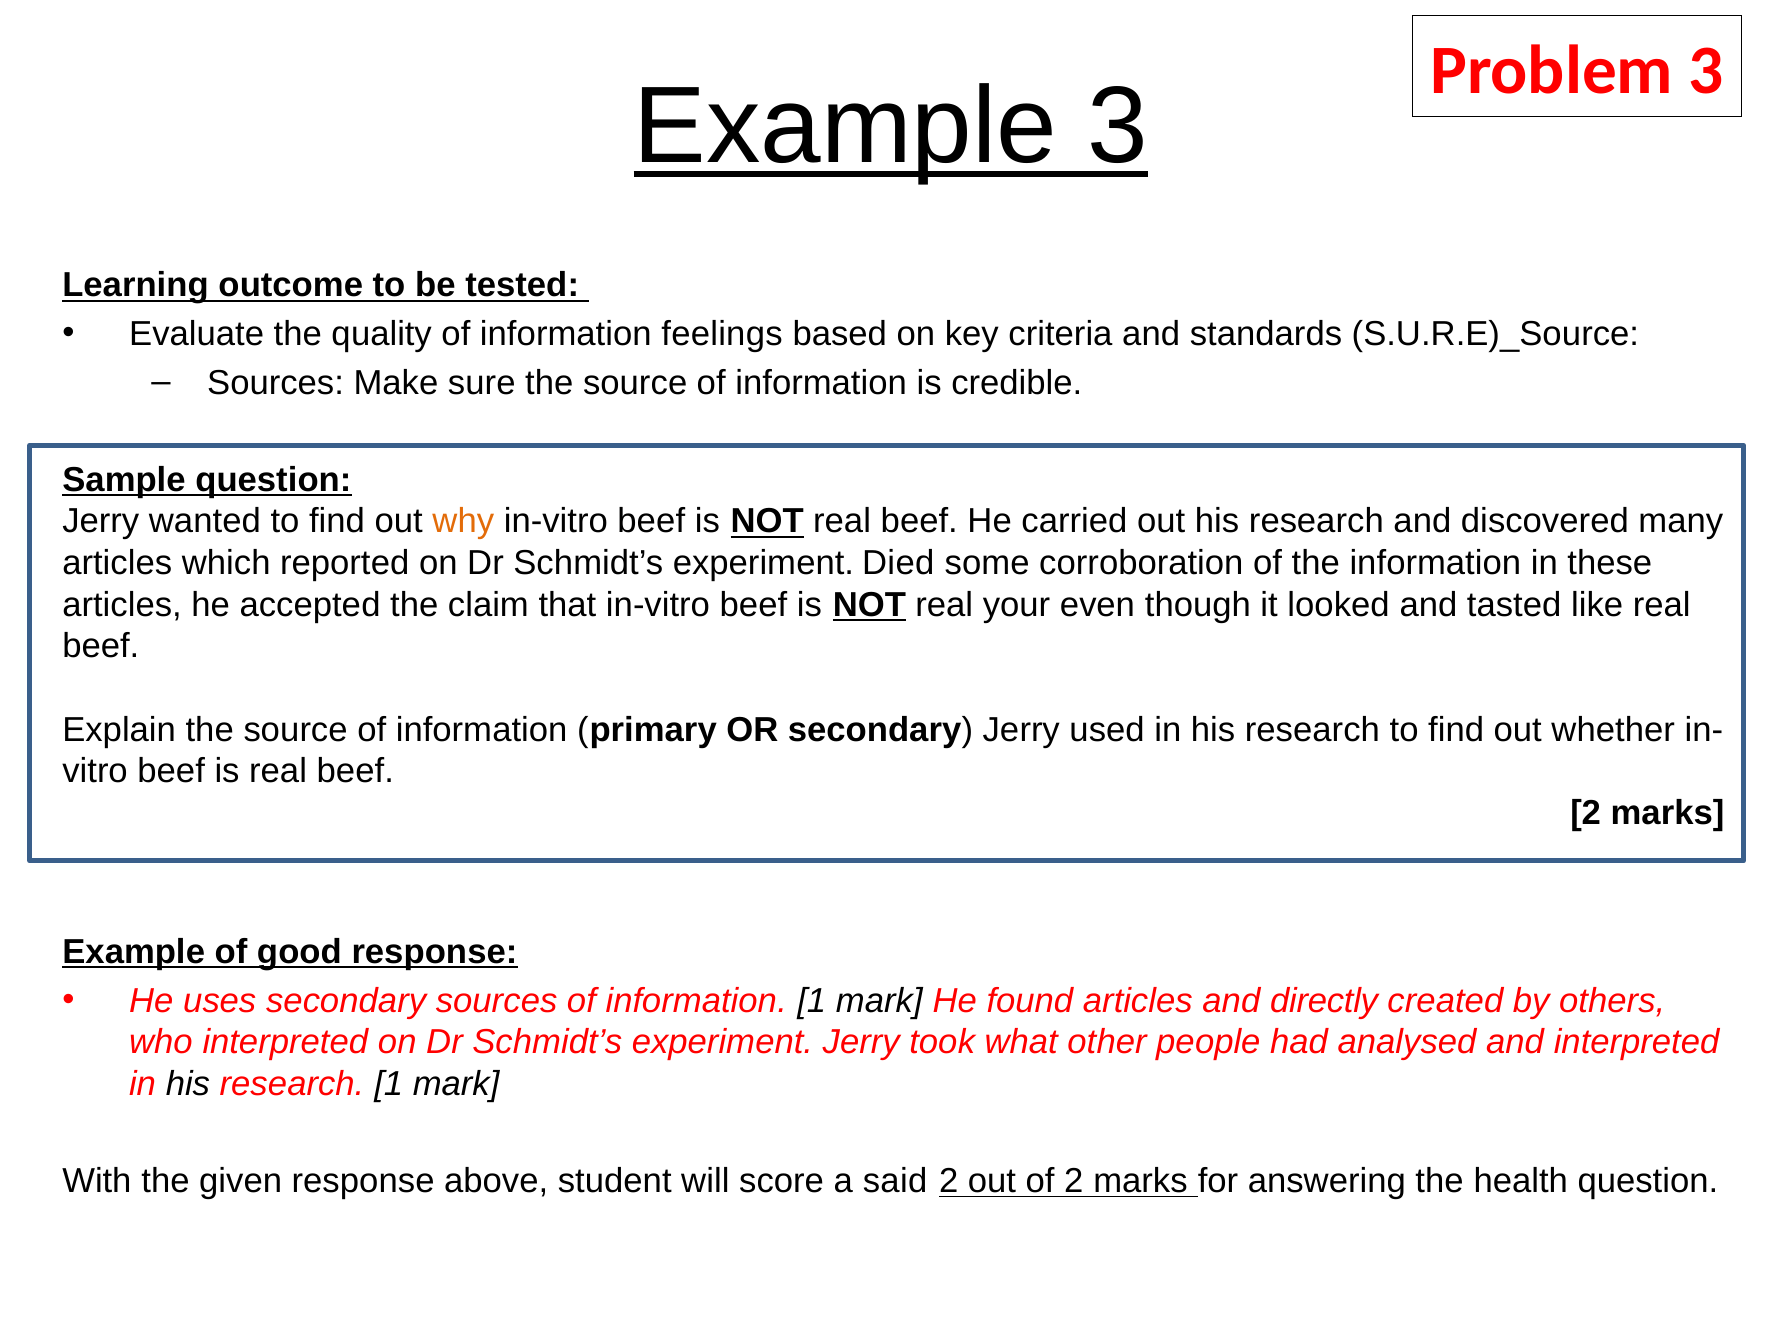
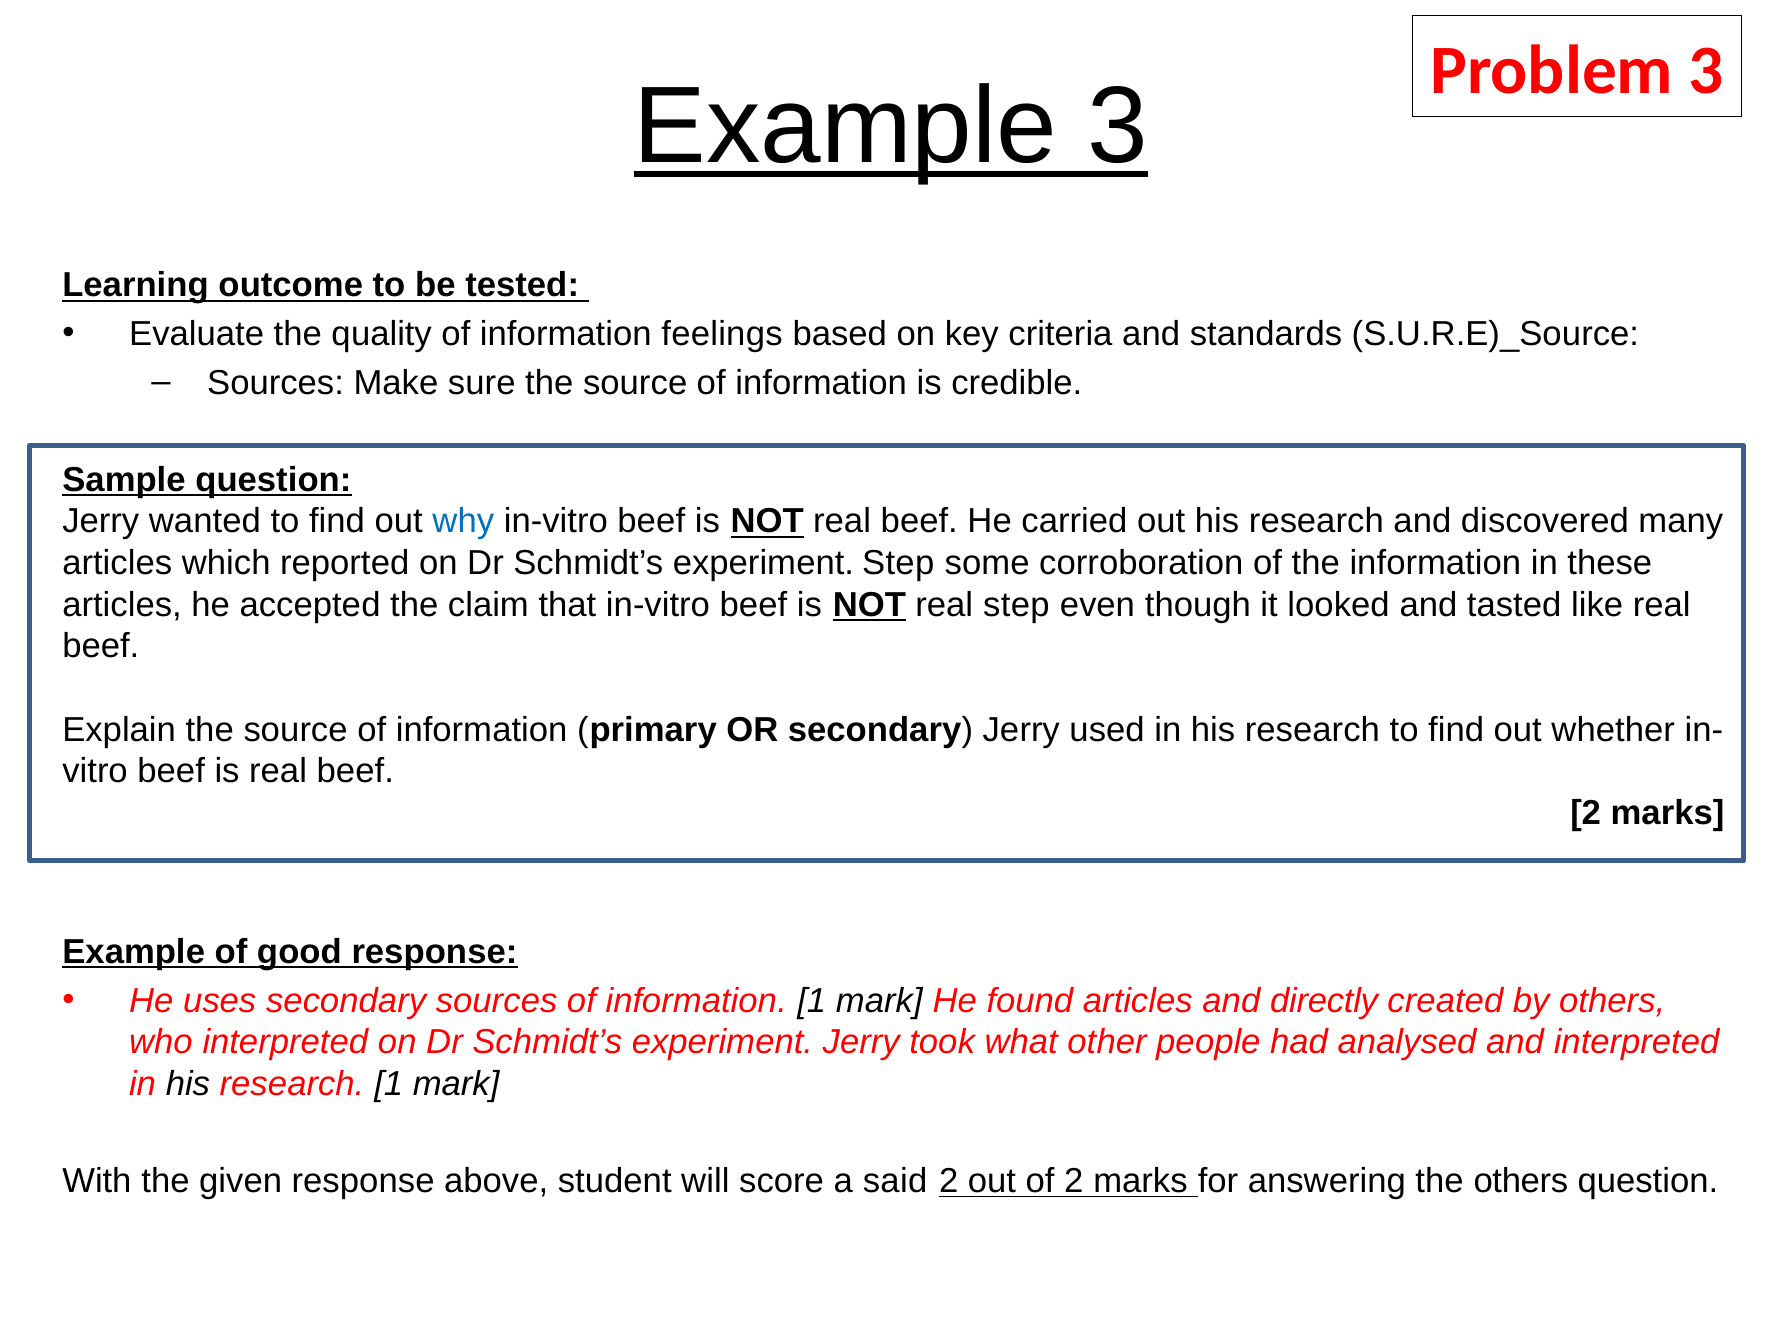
why colour: orange -> blue (463, 522)
experiment Died: Died -> Step (898, 563)
real your: your -> step (1016, 605)
the health: health -> others (1521, 1182)
